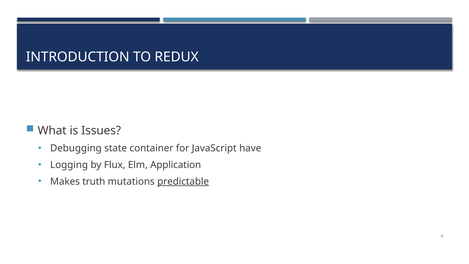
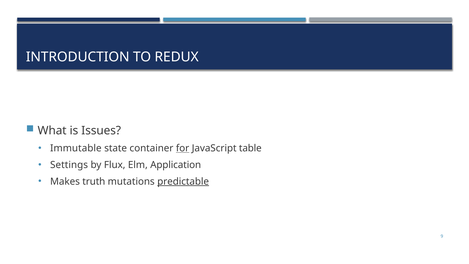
Debugging: Debugging -> Immutable (76, 148)
for underline: none -> present (183, 148)
have: have -> table (250, 148)
Logging: Logging -> Settings (69, 165)
